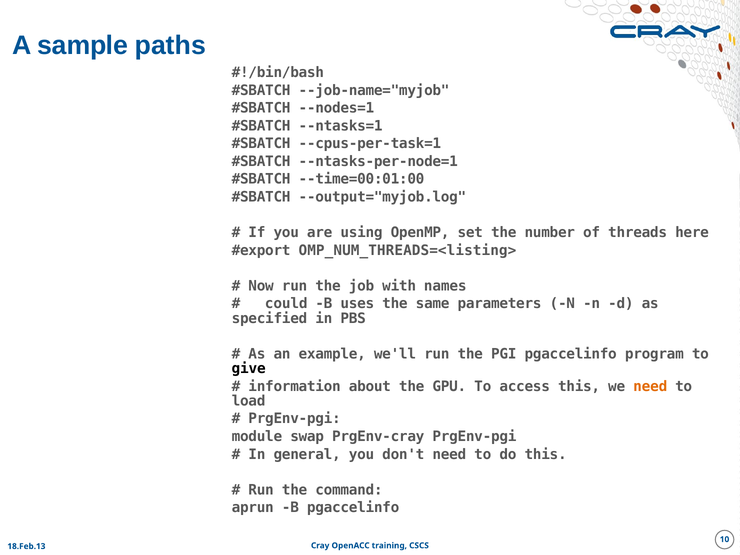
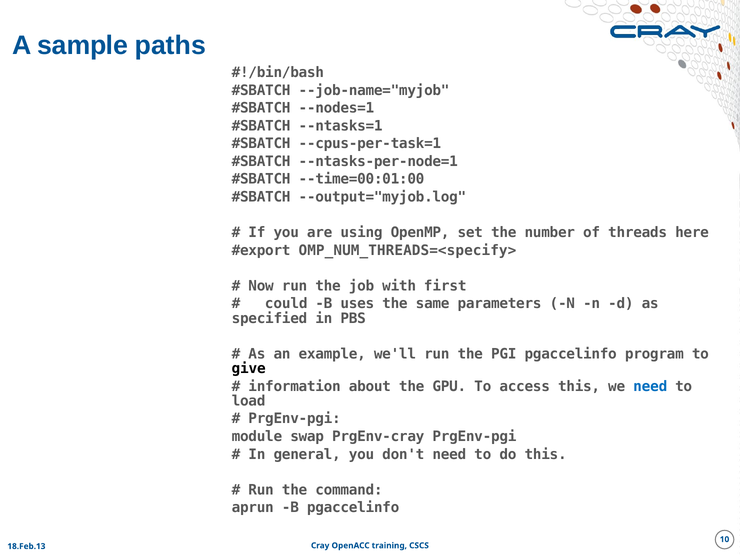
OMP_NUM_THREADS=<listing>: OMP_NUM_THREADS=<listing> -> OMP_NUM_THREADS=<specify> (407, 250)
names: names -> first (445, 286)
need colour: orange -> blue (650, 386)
